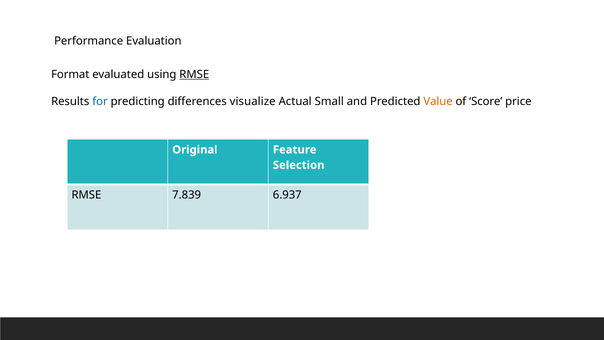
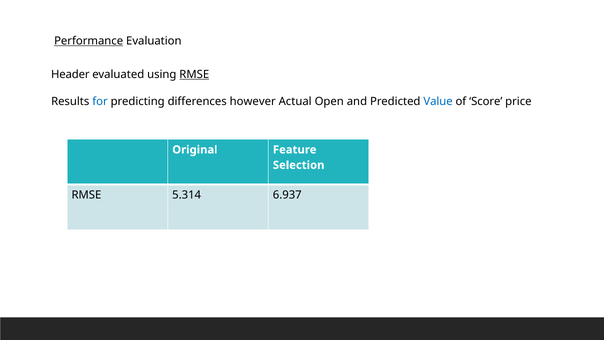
Performance underline: none -> present (89, 41)
Format: Format -> Header (70, 74)
visualize: visualize -> however (253, 102)
Small: Small -> Open (329, 102)
Value colour: orange -> blue (438, 102)
7.839: 7.839 -> 5.314 (187, 195)
